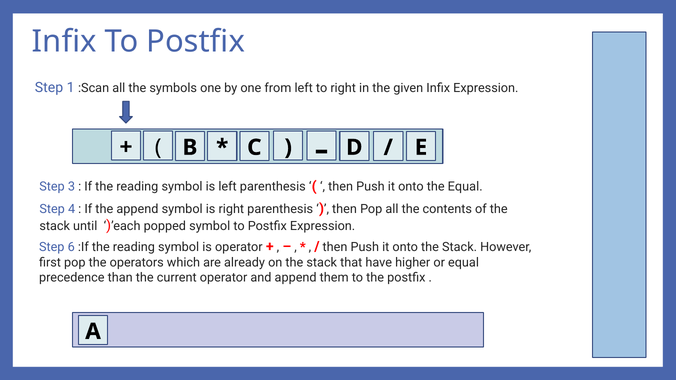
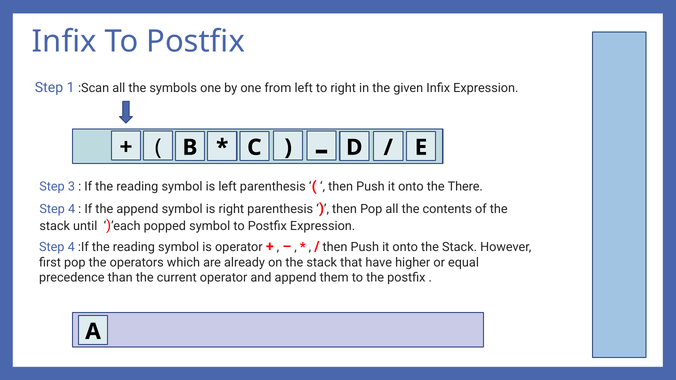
the Equal: Equal -> There (465, 187)
6: 6 -> 4 (71, 247)
